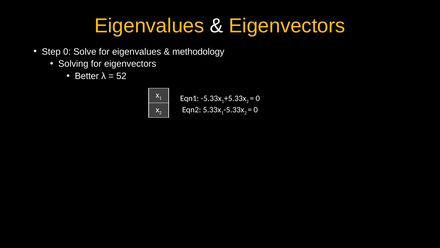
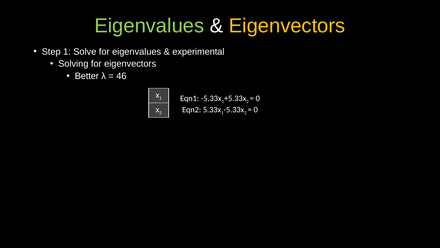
Eigenvalues colour: yellow -> light green (149, 26)
Step 0: 0 -> 1 (67, 52)
methodology: methodology -> experimental (198, 52)
52: 52 -> 46 (121, 76)
